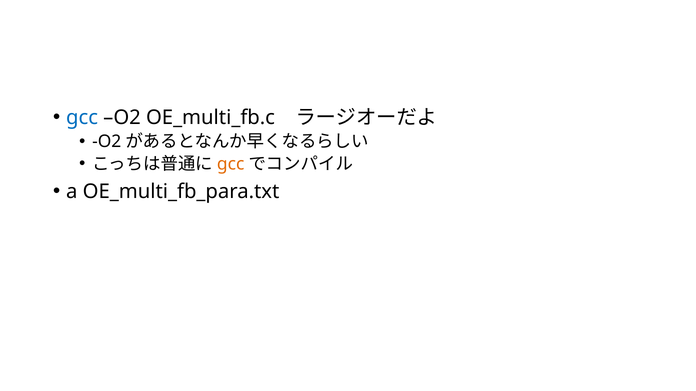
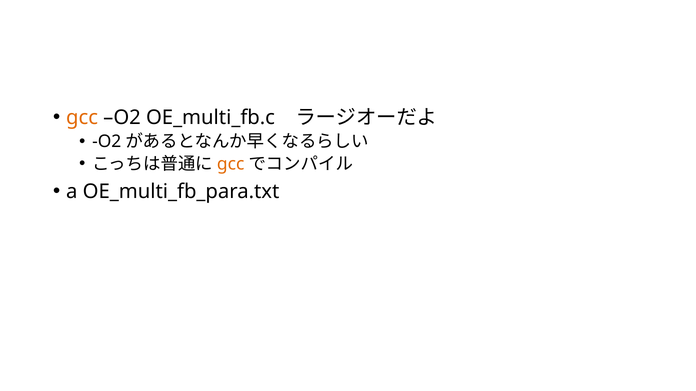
gcc colour: blue -> orange (82, 118)
